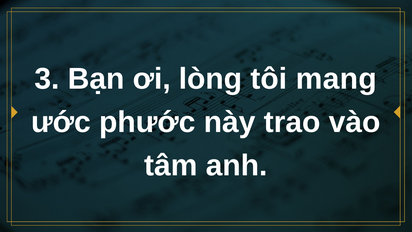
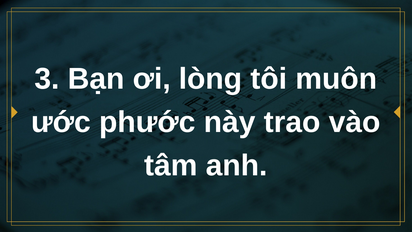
mang: mang -> muôn (336, 79)
